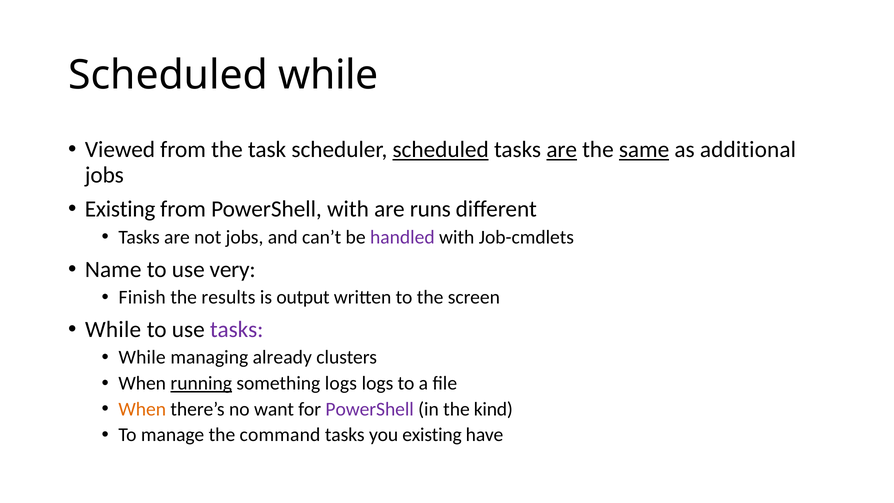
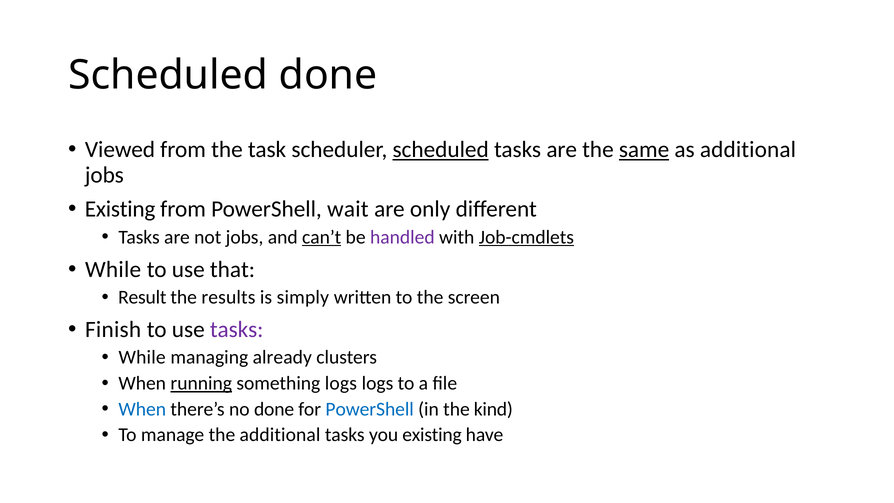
Scheduled while: while -> done (328, 75)
are underline: present -> none (562, 150)
PowerShell with: with -> wait (348, 209)
runs: runs -> only (430, 209)
can’t underline: none -> present (322, 237)
Job-cmdlets underline: none -> present (526, 237)
Name: Name -> While (113, 269)
very: very -> that (232, 269)
Finish: Finish -> Result (142, 297)
output: output -> simply (303, 297)
While: While -> Finish (113, 330)
When colour: orange -> blue (142, 409)
no want: want -> done (274, 409)
PowerShell colour: purple -> blue (370, 409)
the command: command -> additional (280, 435)
